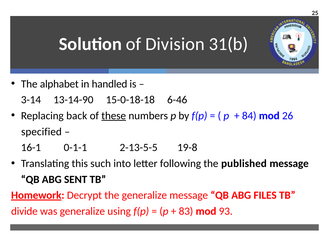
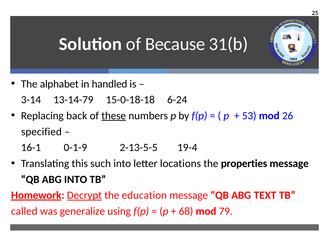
Division: Division -> Because (175, 44)
13-14-90: 13-14-90 -> 13-14-79 (73, 100)
6-46: 6-46 -> 6-24 (177, 100)
84: 84 -> 53 (249, 116)
0-1-1: 0-1-1 -> 0-1-9 (75, 147)
19-8: 19-8 -> 19-4 (187, 147)
following: following -> locations (180, 163)
published: published -> properties (244, 163)
ABG SENT: SENT -> INTO (76, 179)
Decrypt underline: none -> present (84, 195)
the generalize: generalize -> education (144, 195)
FILES: FILES -> TEXT (265, 195)
divide: divide -> called (24, 211)
83: 83 -> 68 (186, 211)
93: 93 -> 79 (226, 211)
